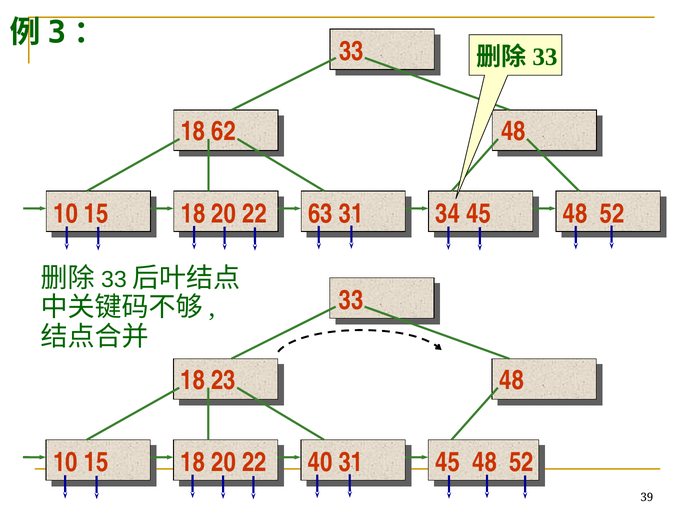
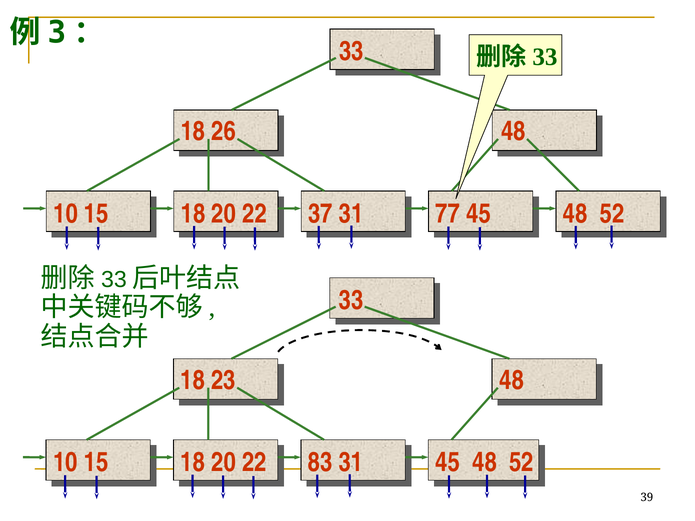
62: 62 -> 26 (224, 132)
63: 63 -> 37 (320, 214)
34: 34 -> 77 (448, 214)
40: 40 -> 83 (320, 463)
